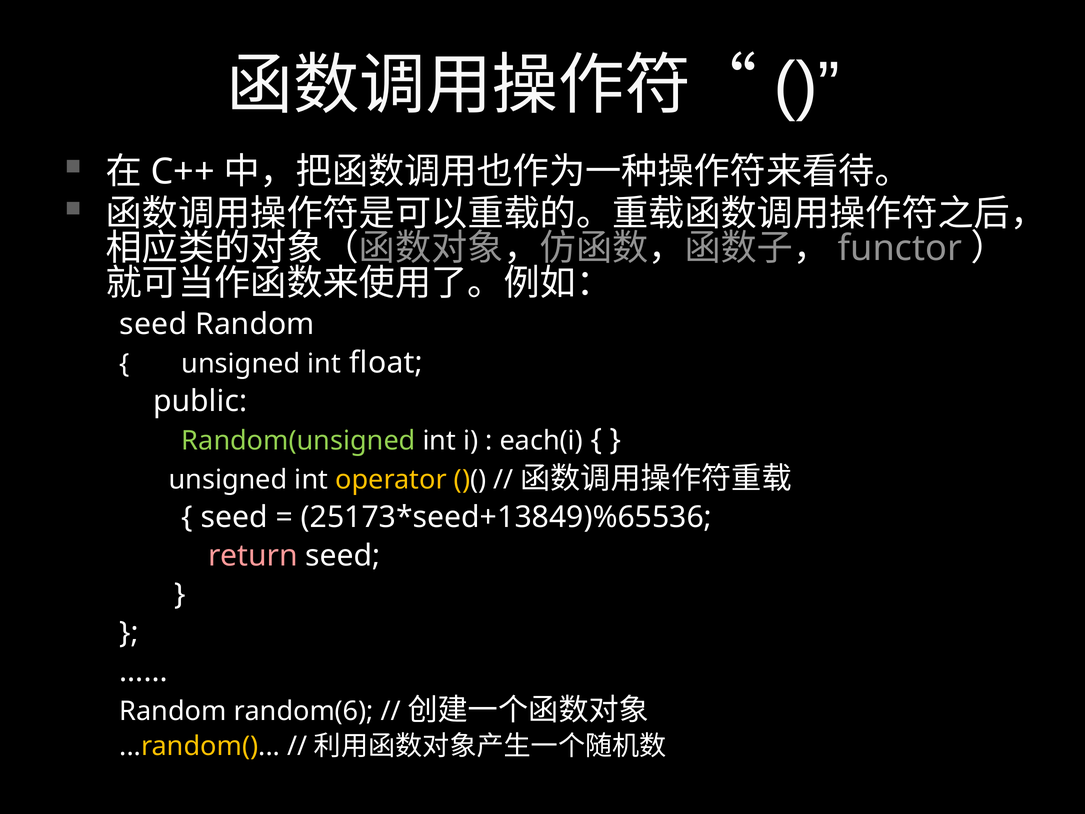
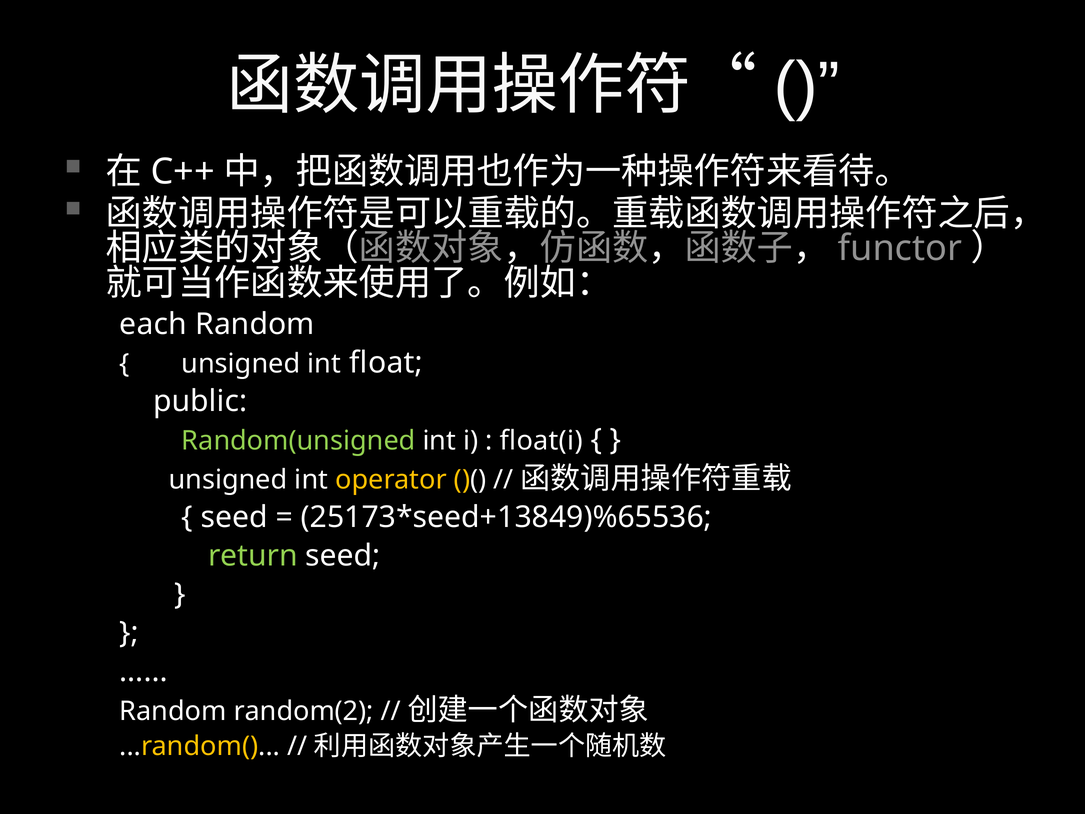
seed: seed -> each (153, 324)
each(i: each(i -> float(i (541, 441)
return colour: pink -> light green (253, 556)
random(6: random(6 -> random(2 (304, 711)
